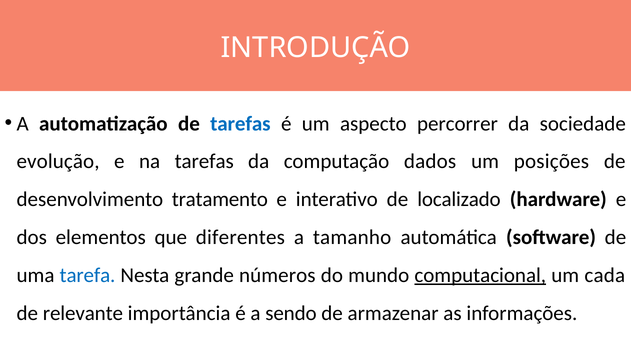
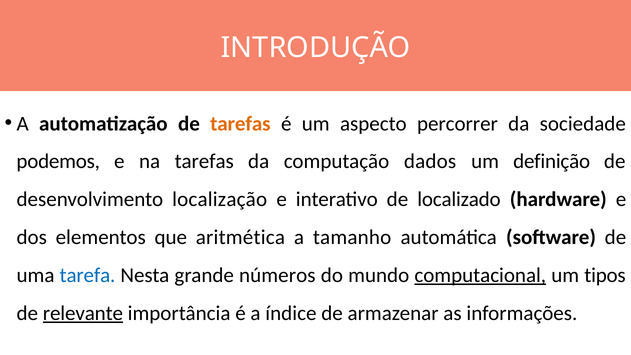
tarefas colour: blue -> orange (240, 124)
evolução: evolução -> podemos (58, 161)
posições: posições -> definição (552, 161)
tratamento: tratamento -> localização (220, 199)
diferentes: diferentes -> aritmética (240, 237)
cada: cada -> tipos (605, 275)
relevante underline: none -> present (83, 313)
sendo: sendo -> índice (291, 313)
